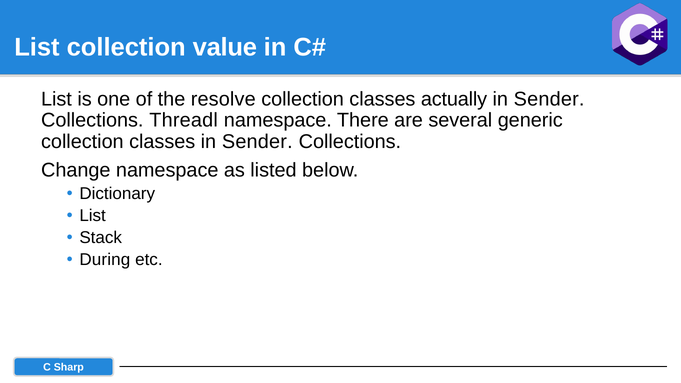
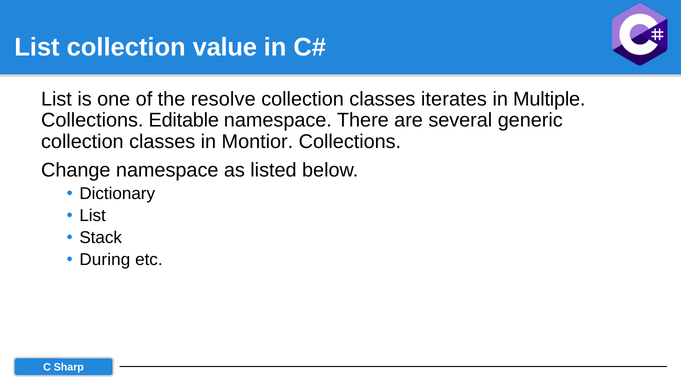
actually: actually -> iterates (454, 99)
Sender: Sender -> Multiple (549, 99)
Threadl: Threadl -> Editable (184, 120)
classes in Sender: Sender -> Montior (257, 142)
